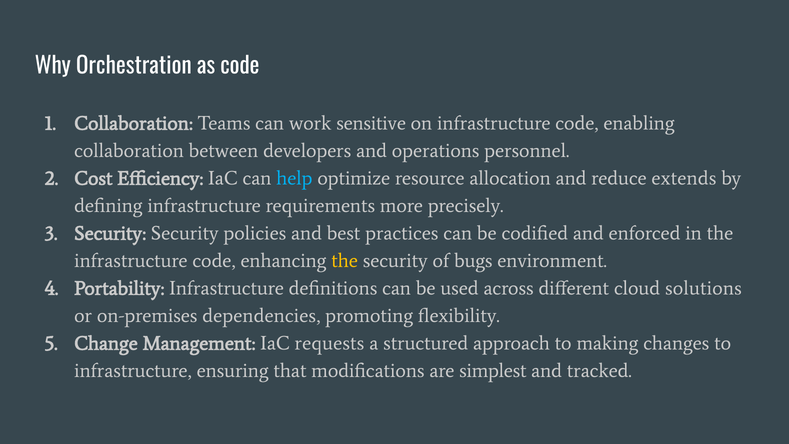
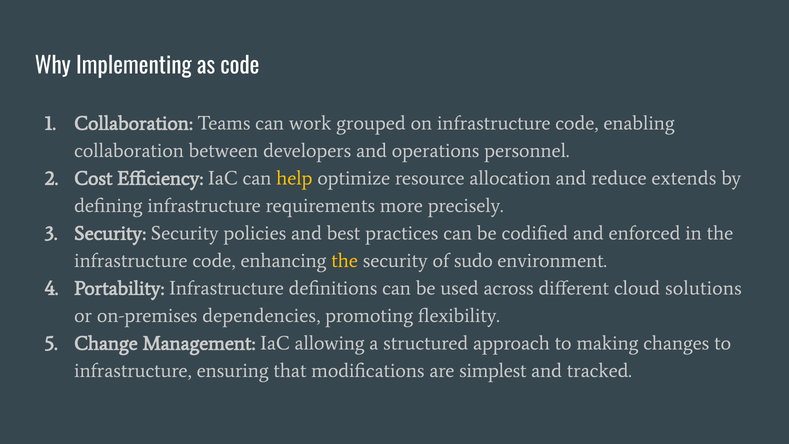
Orchestration: Orchestration -> Implementing (134, 66)
sensitive: sensitive -> grouped (371, 123)
help colour: light blue -> yellow (294, 178)
bugs: bugs -> sudo (473, 261)
requests: requests -> allowing (330, 343)
